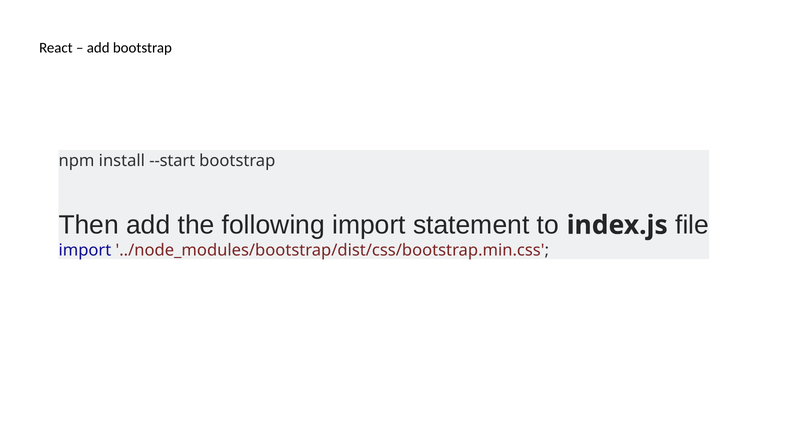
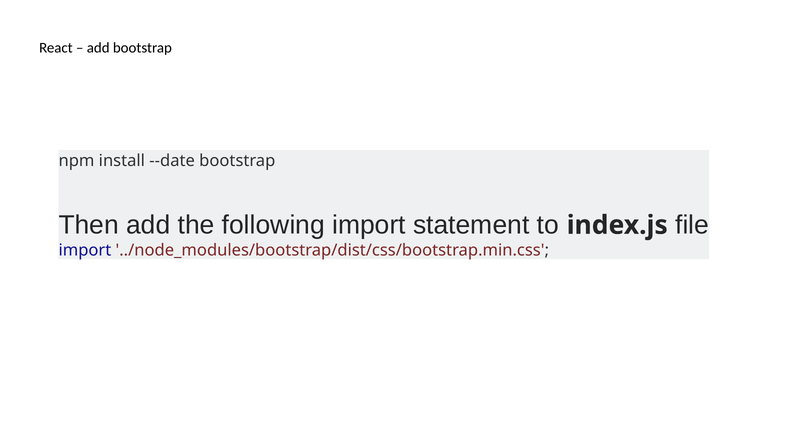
--start: --start -> --date (172, 161)
